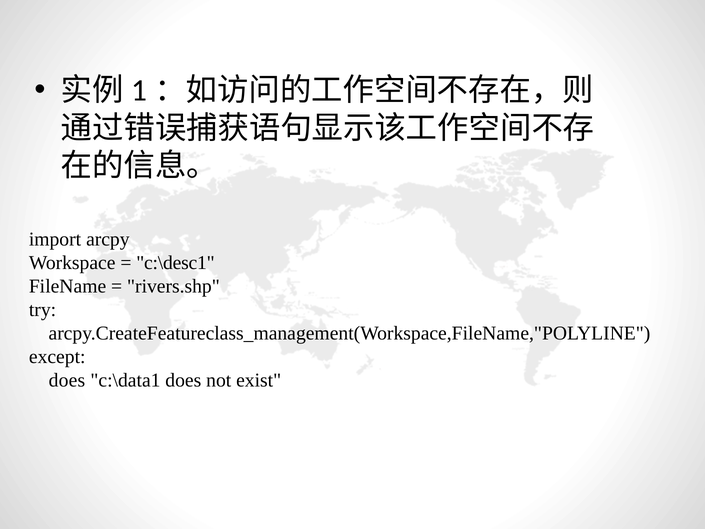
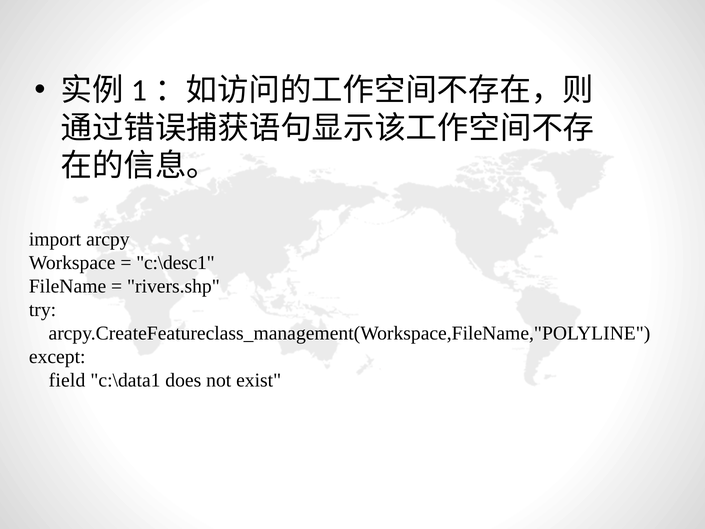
does: does -> field (67, 380)
